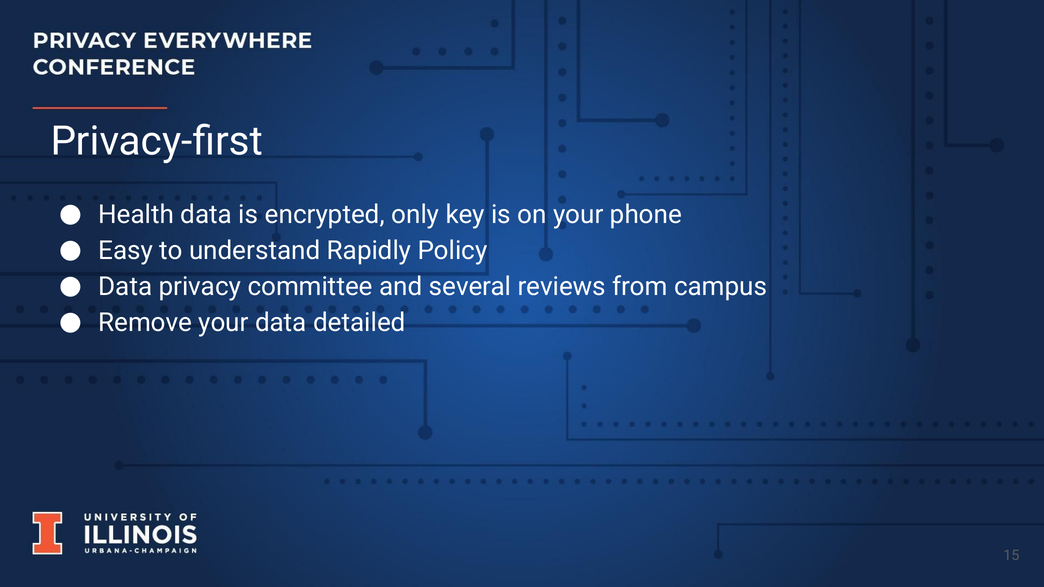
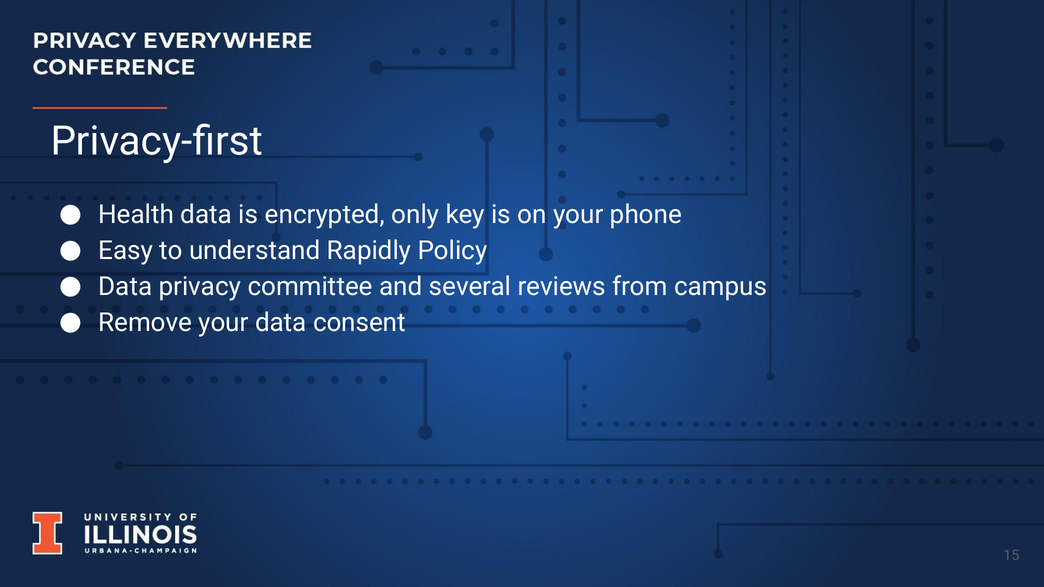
detailed: detailed -> consent (359, 323)
